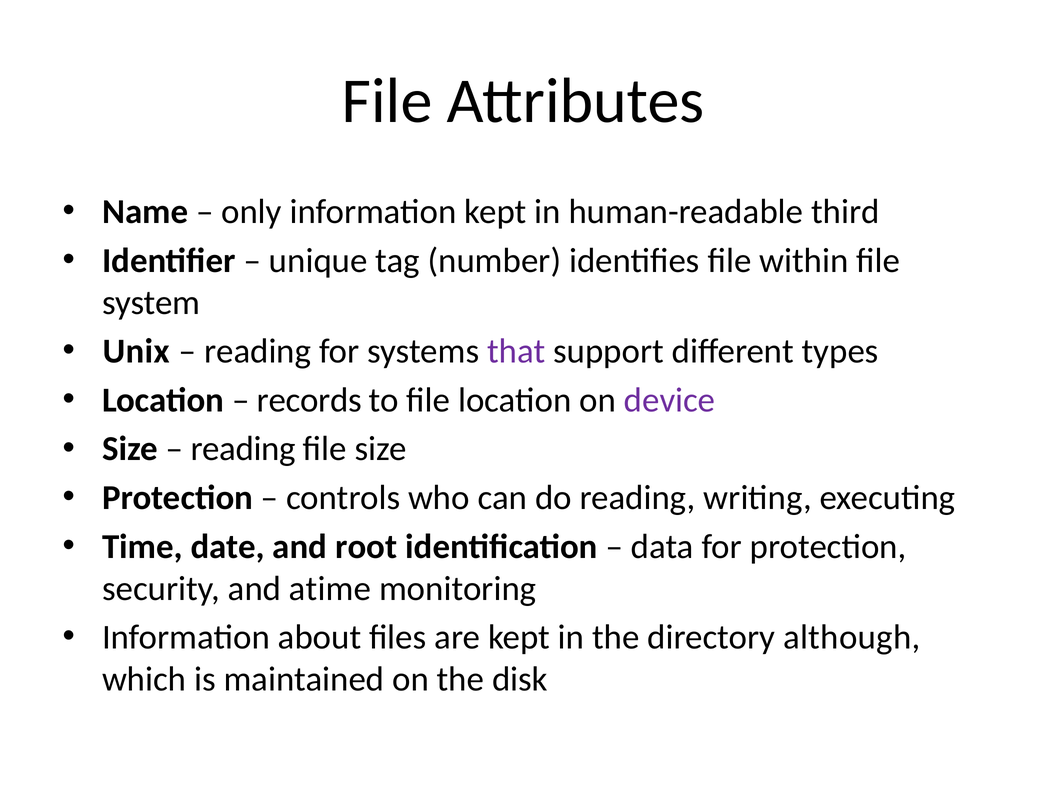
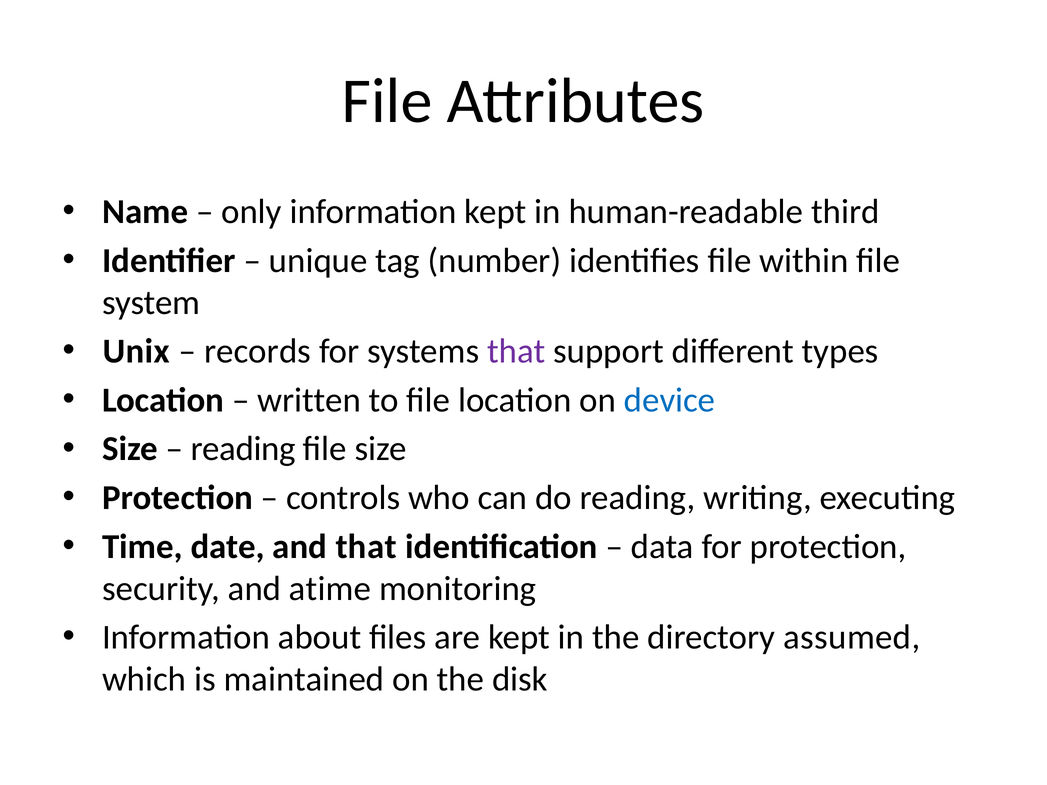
reading: reading -> records (258, 351)
records: records -> written (309, 400)
device colour: purple -> blue (670, 400)
and root: root -> that (366, 547)
although: although -> assumed (852, 638)
